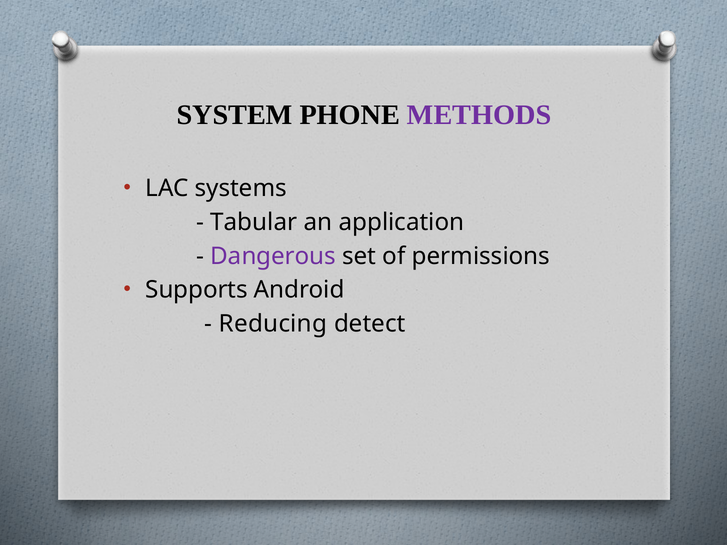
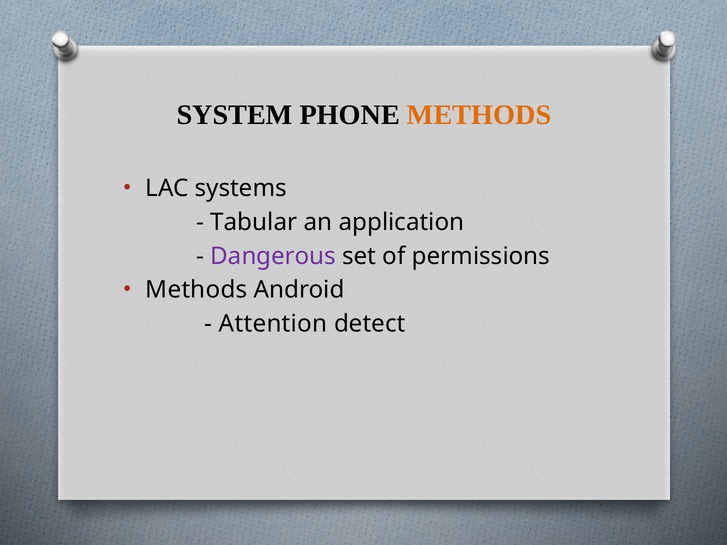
METHODS colour: purple -> orange (479, 115)
Supports: Supports -> Methods (196, 290)
Reducing: Reducing -> Attention (273, 324)
